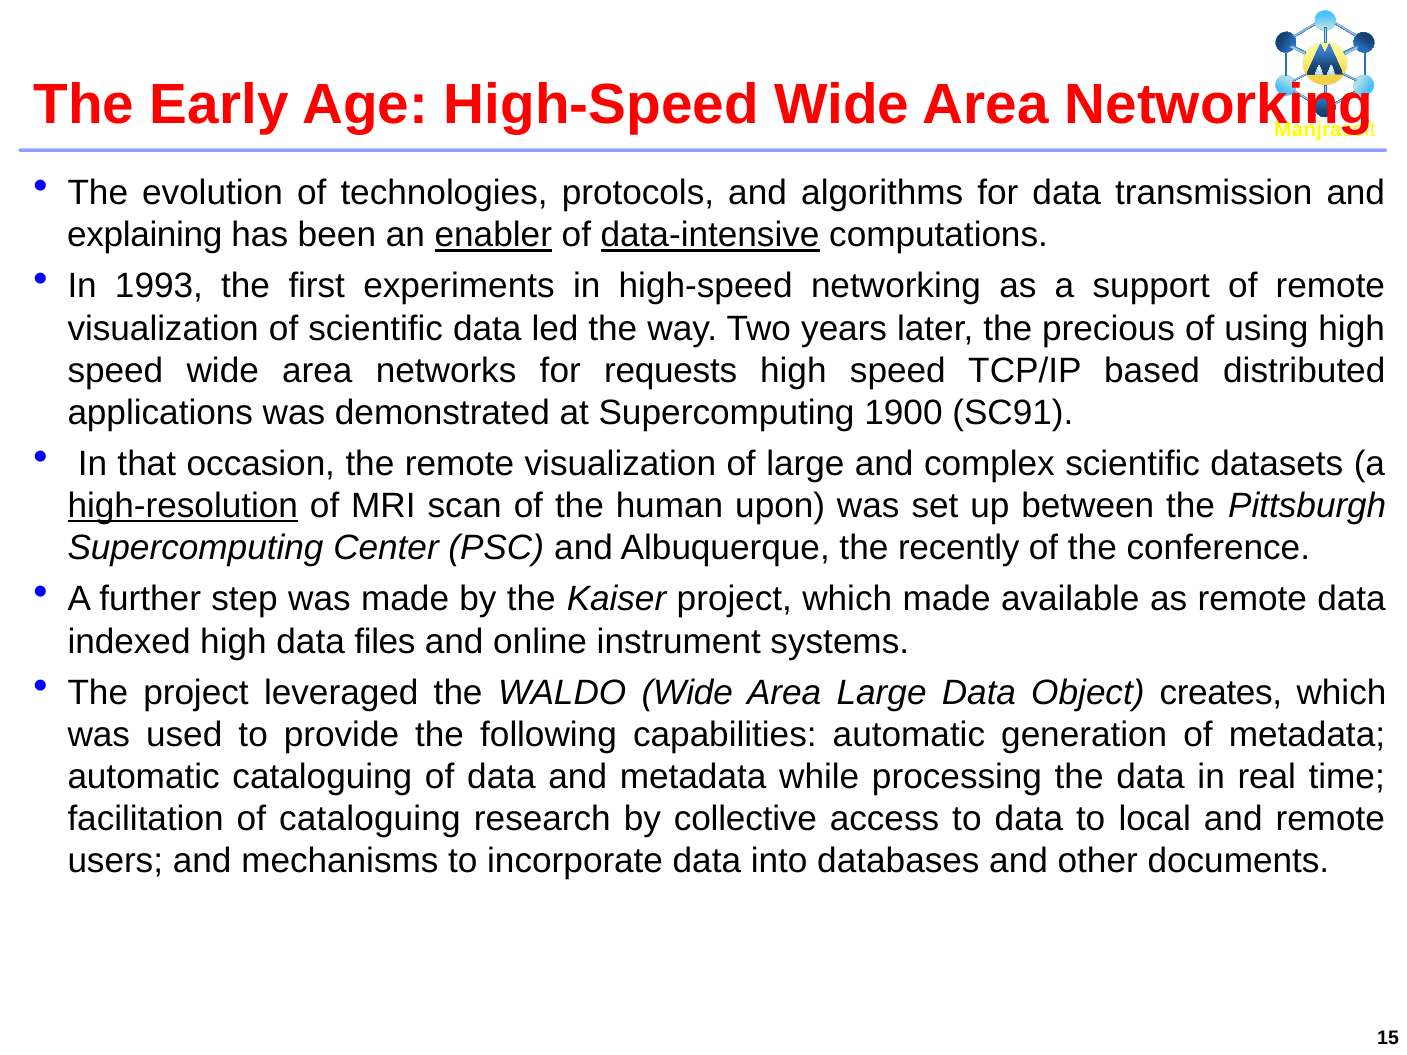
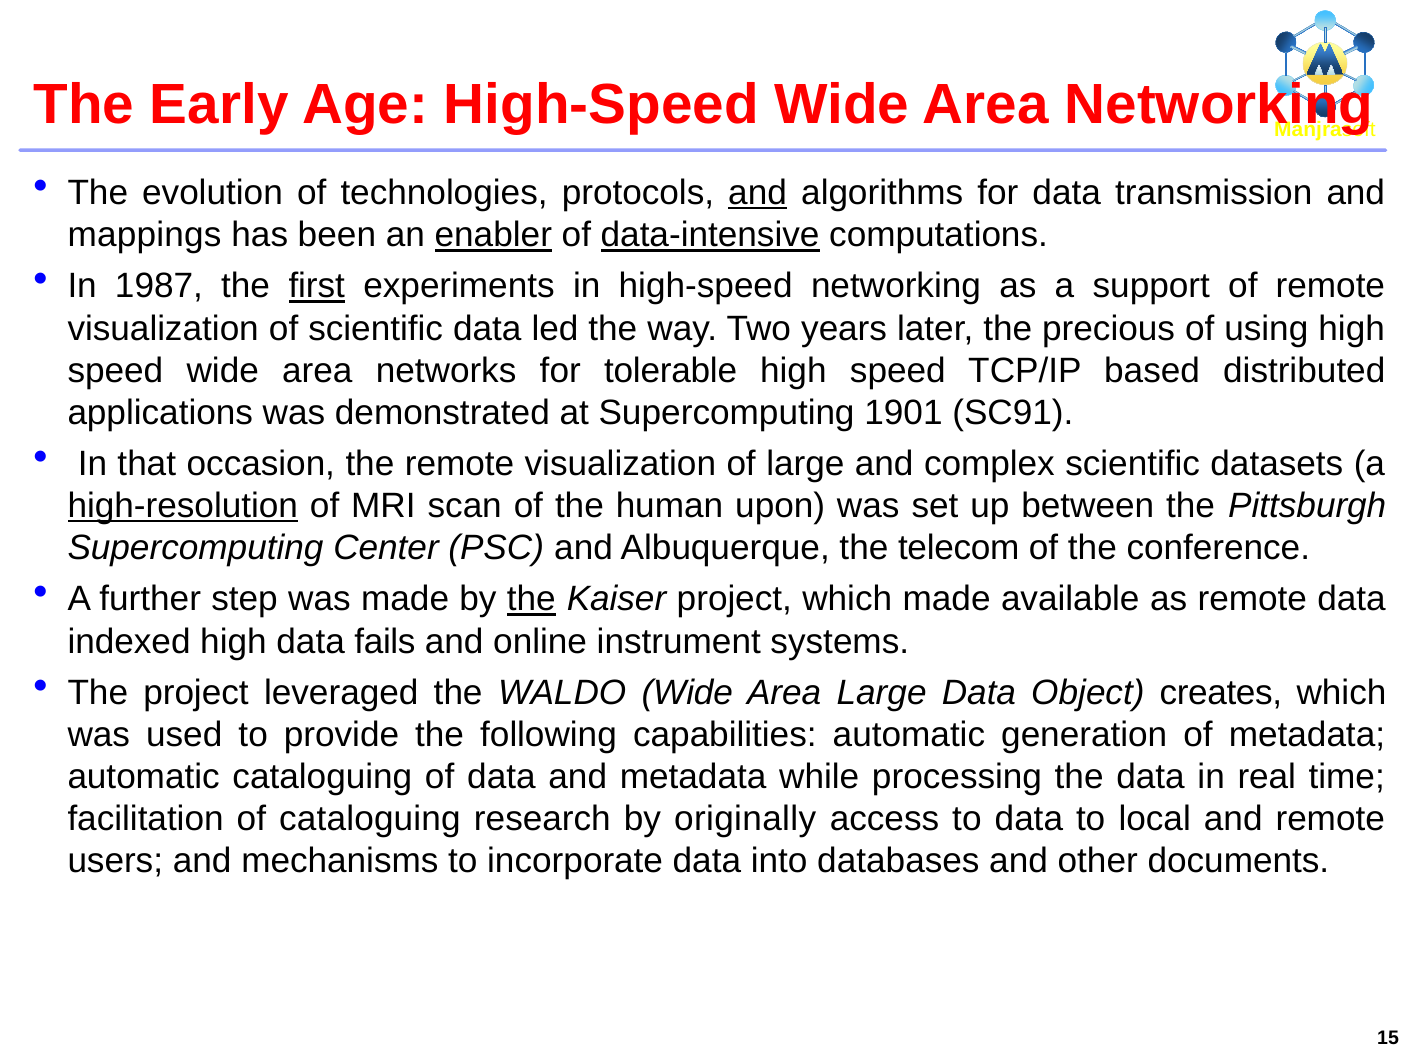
and underline: none -> present (758, 193)
explaining: explaining -> mappings (145, 235)
1993: 1993 -> 1987 (159, 286)
first underline: none -> present (317, 286)
requests: requests -> tolerable (671, 371)
1900: 1900 -> 1901 (903, 413)
recently: recently -> telecom (959, 548)
the underline: none -> present (531, 599)
files: files -> fails (385, 642)
collective: collective -> originally (745, 819)
